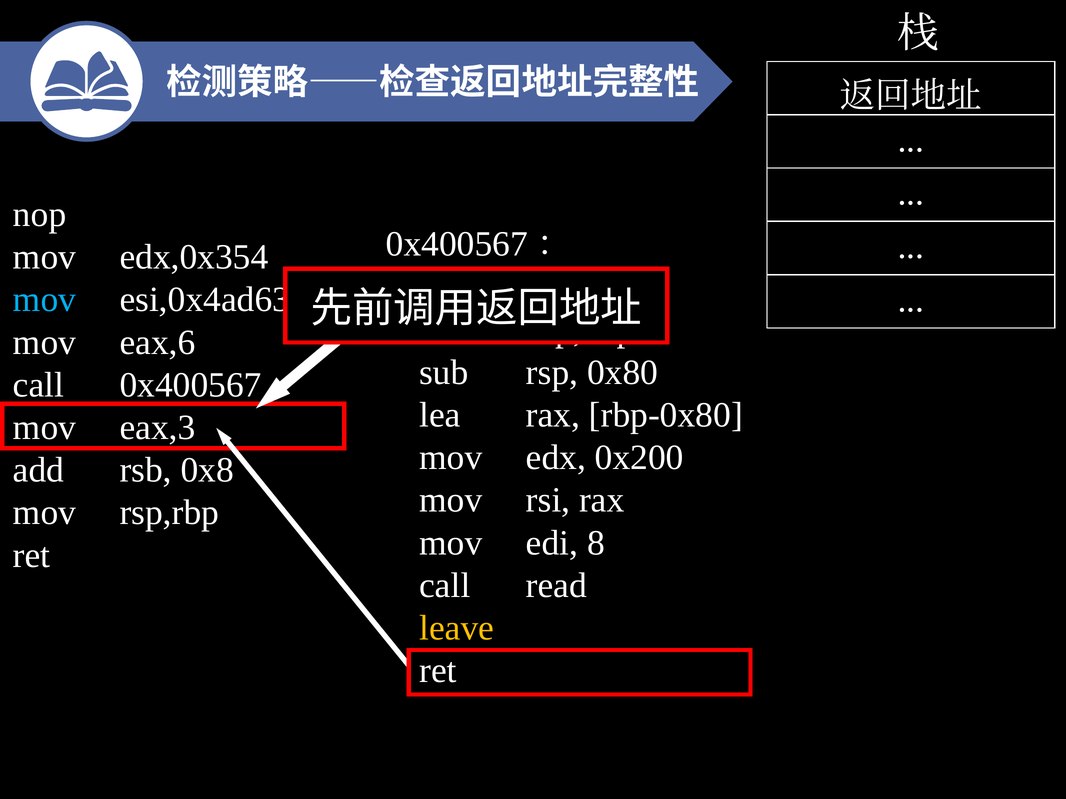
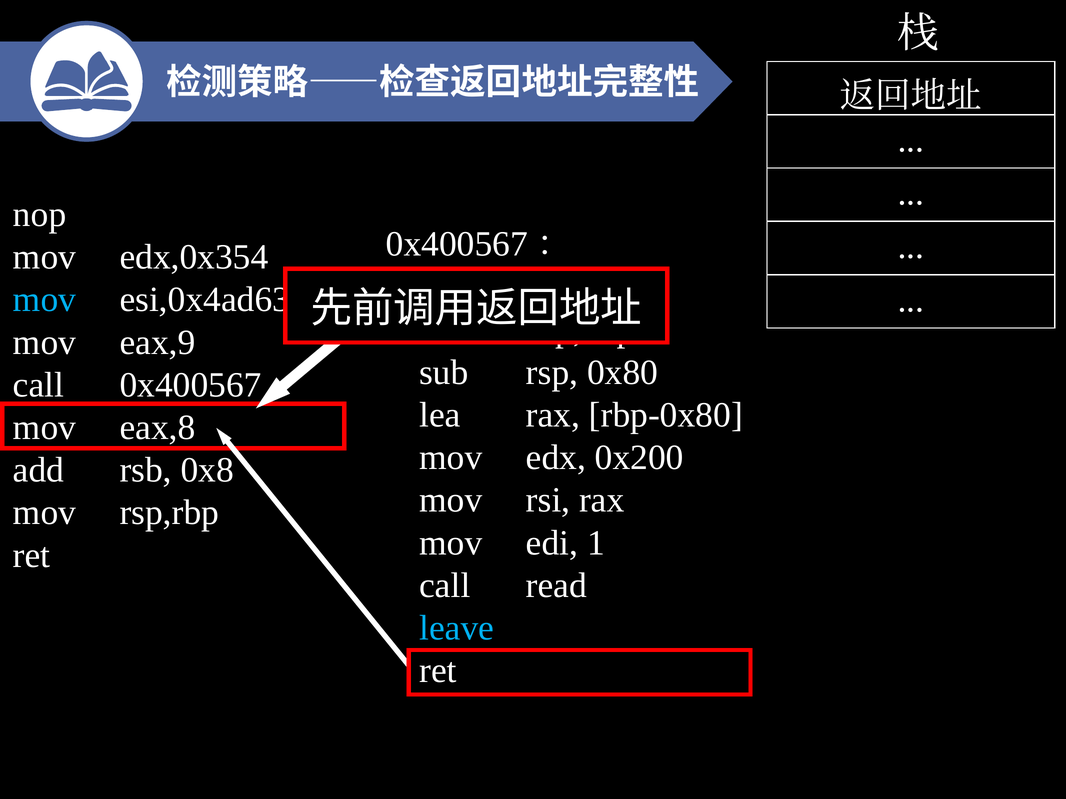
eax,6: eax,6 -> eax,9 (157, 343)
eax,3: eax,3 -> eax,8 (157, 428)
8: 8 -> 1 (596, 543)
leave colour: yellow -> light blue (457, 628)
